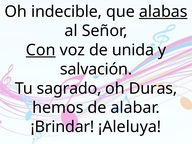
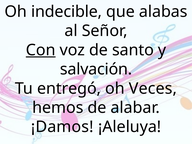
alabas underline: present -> none (163, 12)
unida: unida -> santo (133, 50)
sagrado: sagrado -> entregó (69, 88)
Duras: Duras -> Veces (153, 88)
¡Brindar: ¡Brindar -> ¡Damos (62, 127)
